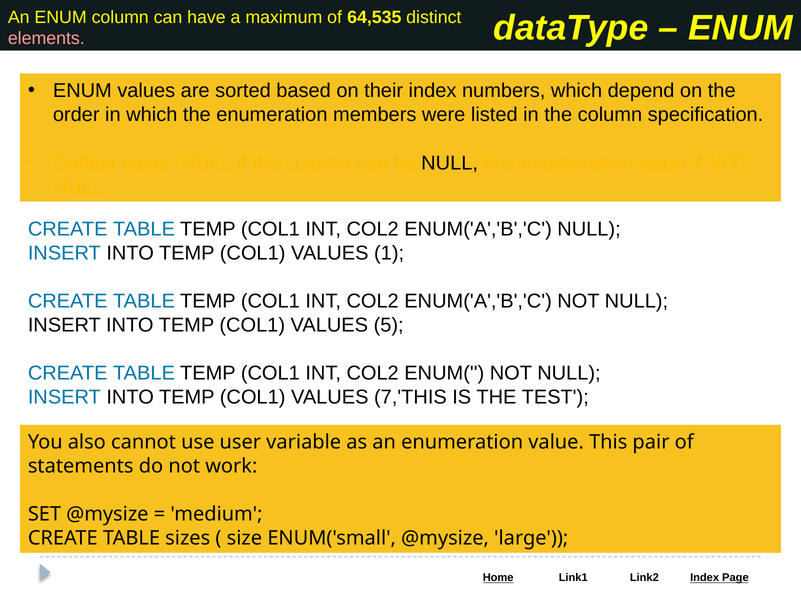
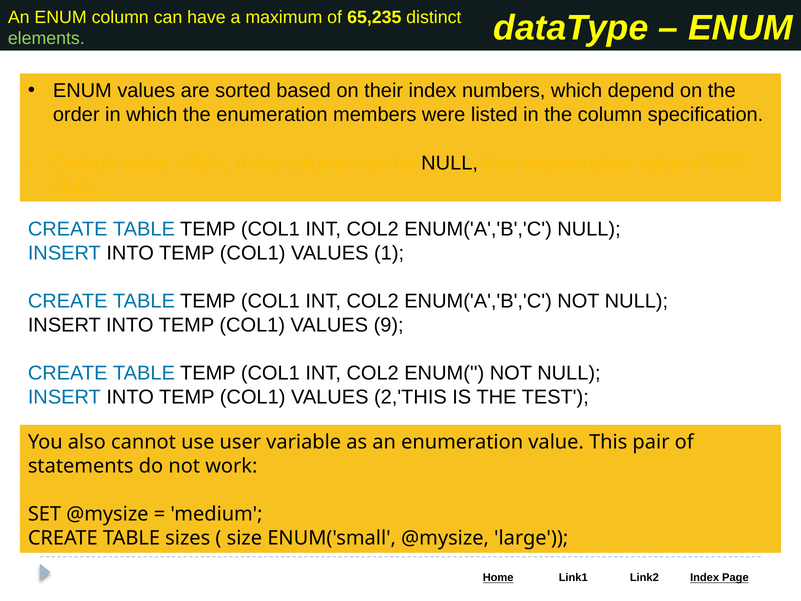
64,535: 64,535 -> 65,235 (374, 17)
elements colour: pink -> light green (46, 39)
5: 5 -> 9 (389, 325)
7,'THIS: 7,'THIS -> 2,'THIS (410, 397)
